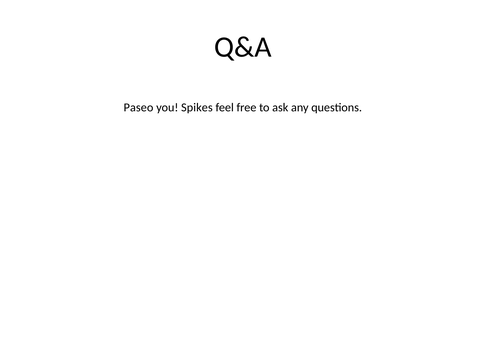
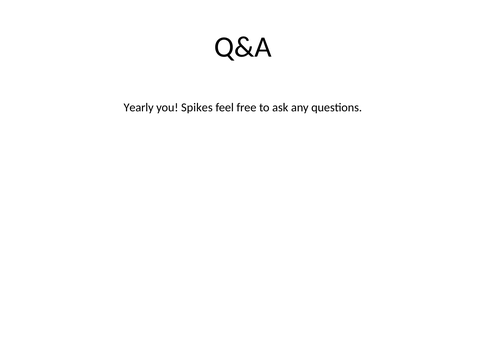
Paseo: Paseo -> Yearly (139, 108)
